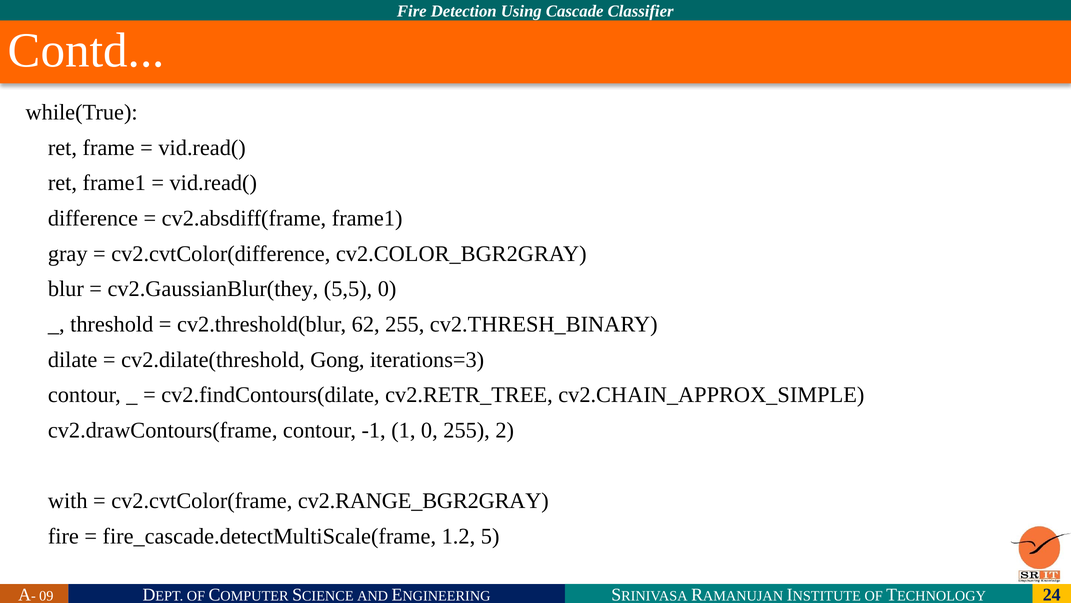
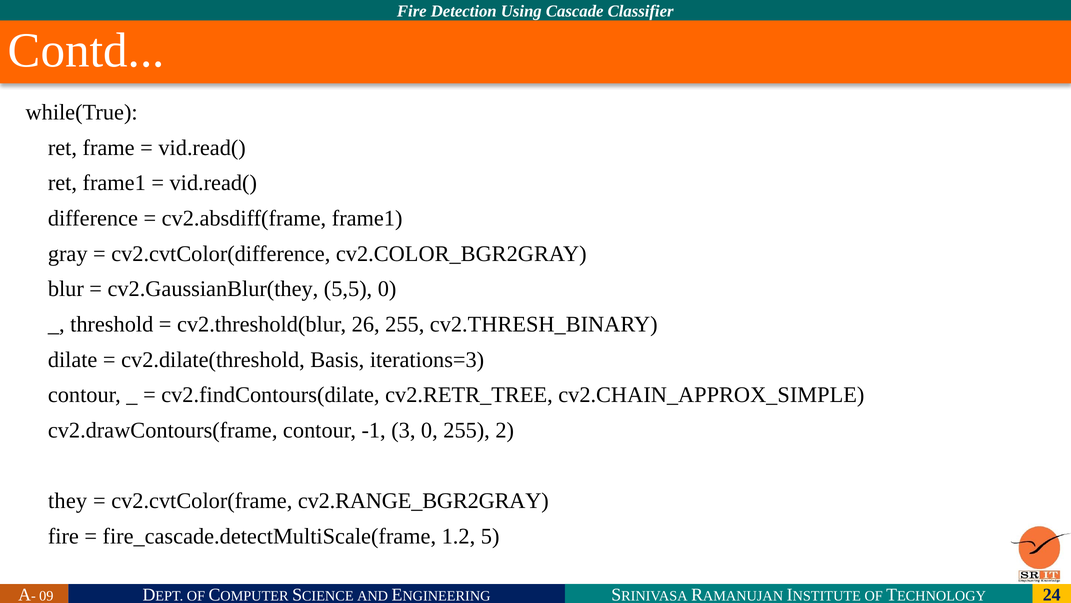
62: 62 -> 26 (366, 324)
Gong: Gong -> Basis (337, 359)
1: 1 -> 3 (403, 430)
with: with -> they (68, 501)
